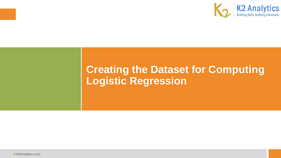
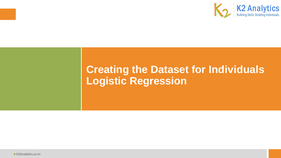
Computing: Computing -> Individuals (237, 70)
